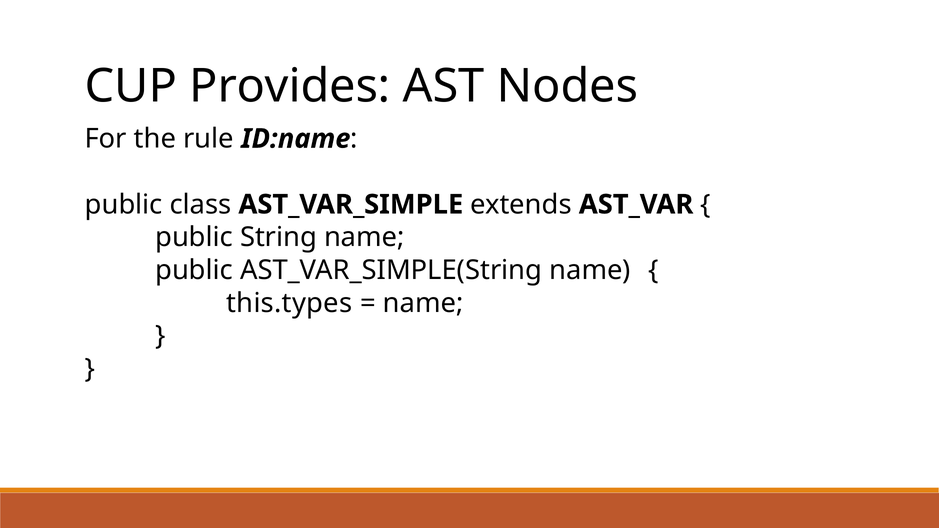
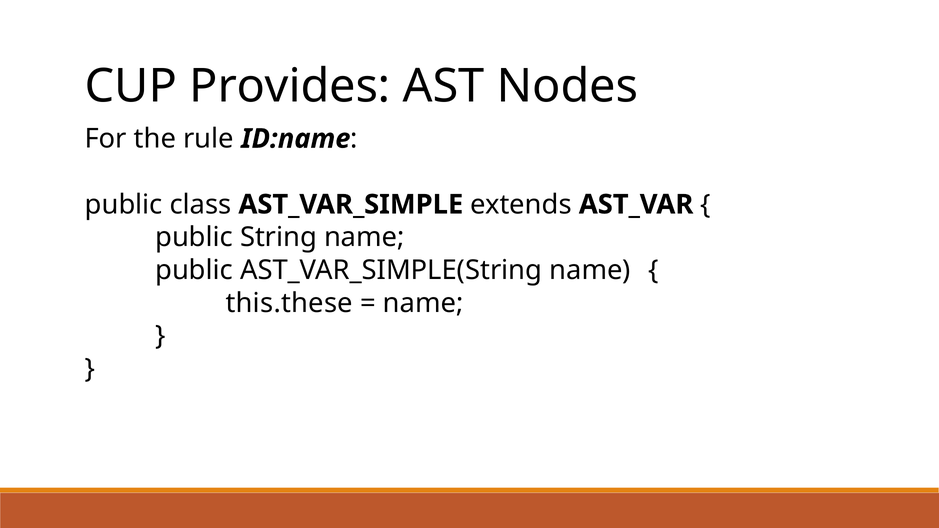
this.types: this.types -> this.these (289, 303)
